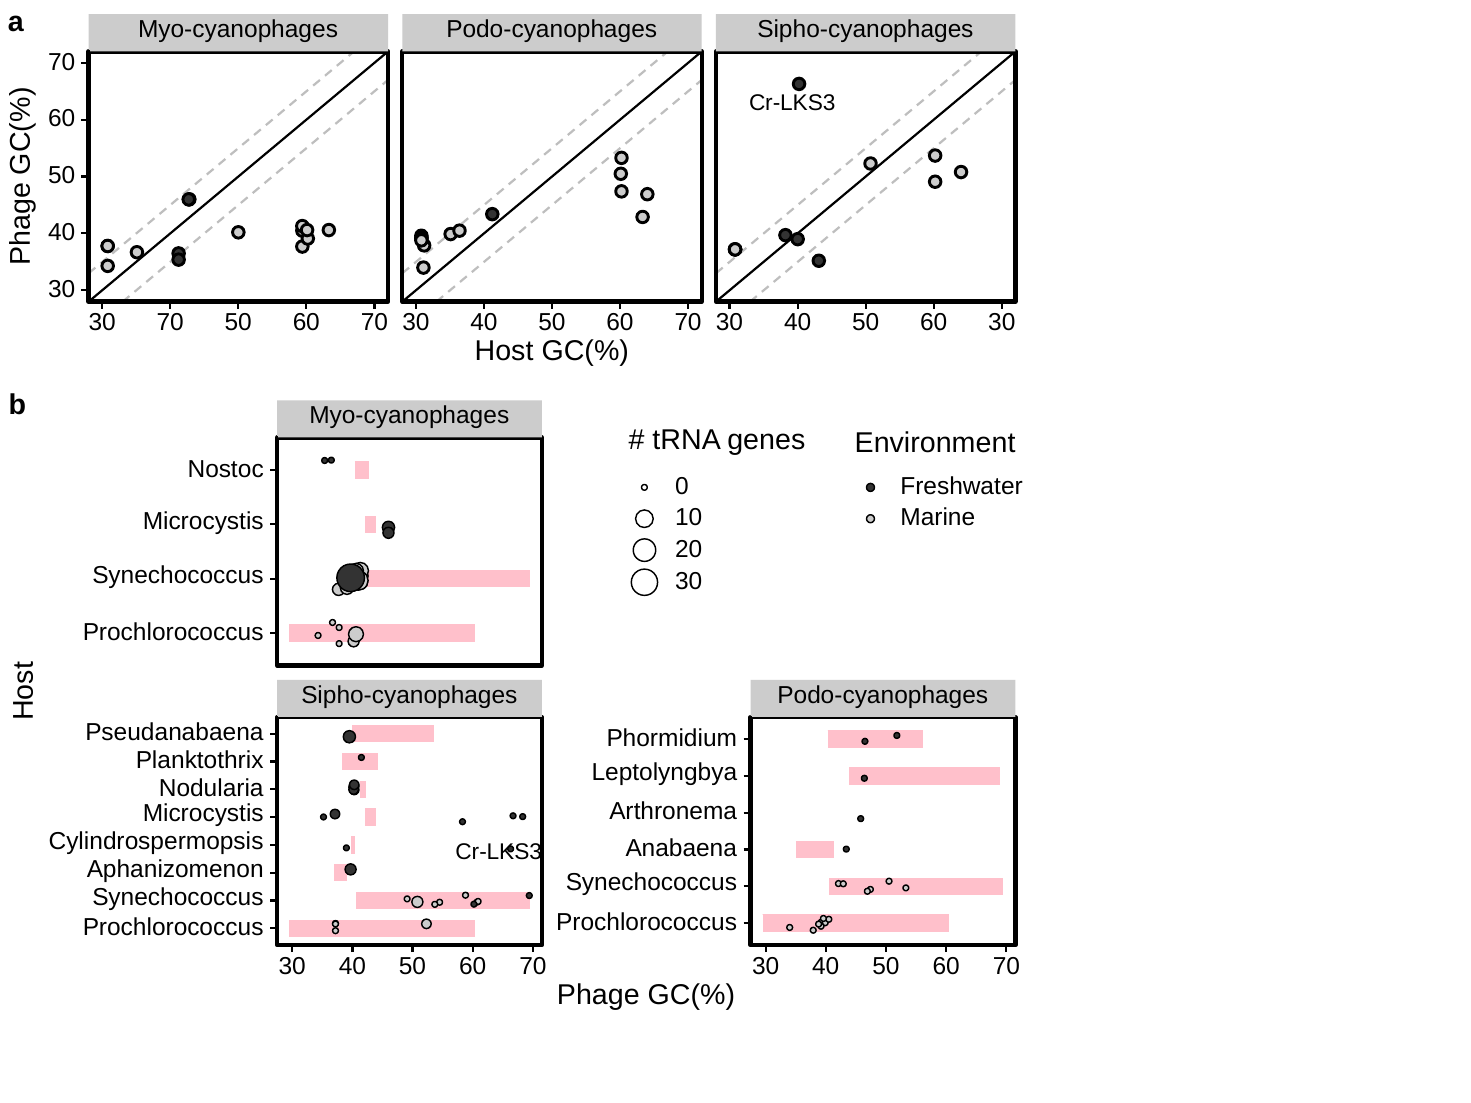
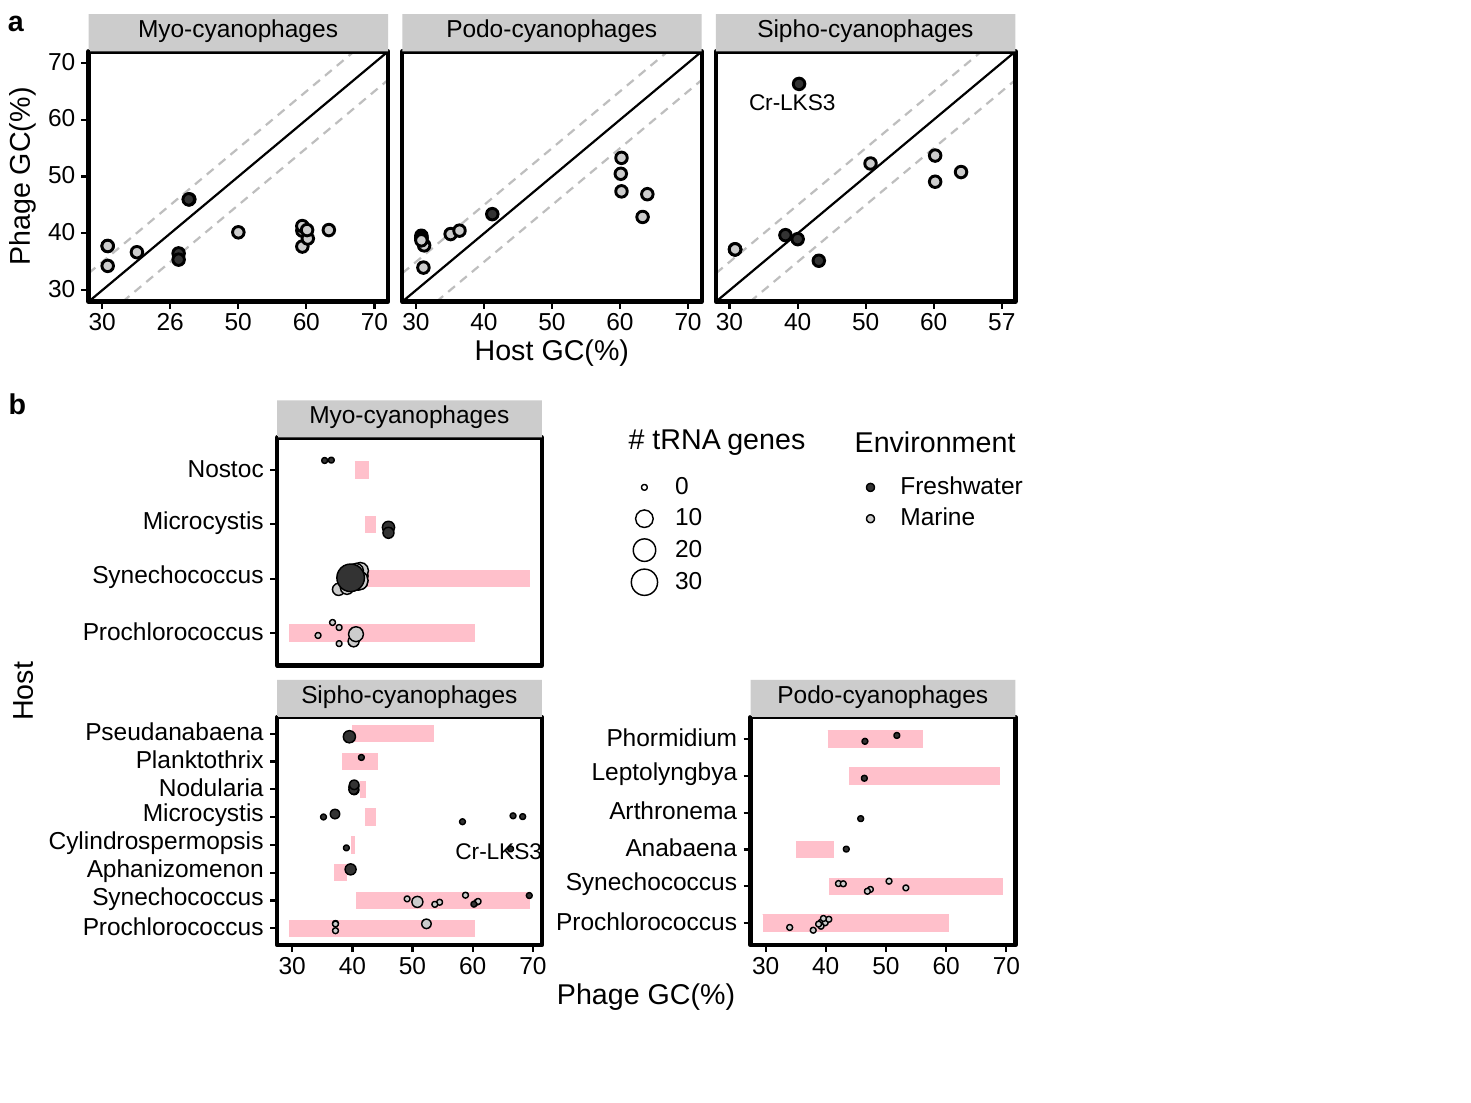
30 70: 70 -> 26 (170, 323)
60 30: 30 -> 57 (1002, 323)
